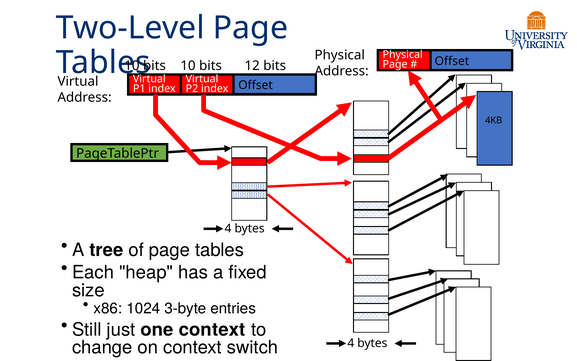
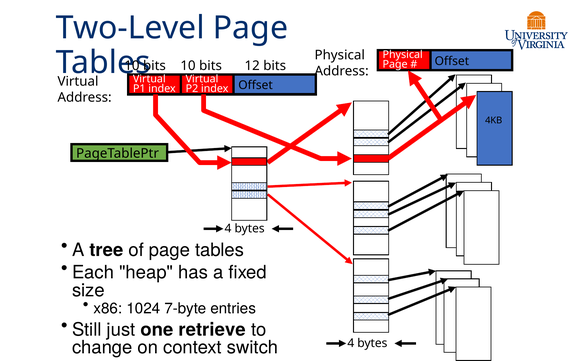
3-byte: 3-byte -> 7-byte (185, 308)
one context: context -> retrieve (212, 329)
